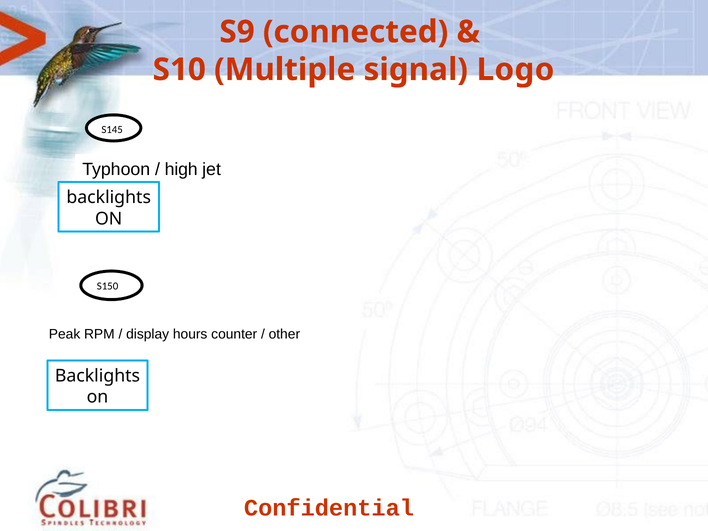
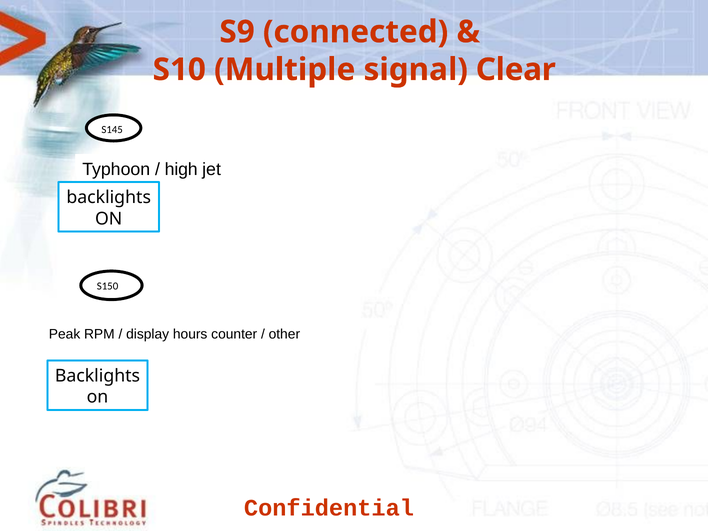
Logo: Logo -> Clear (516, 70)
